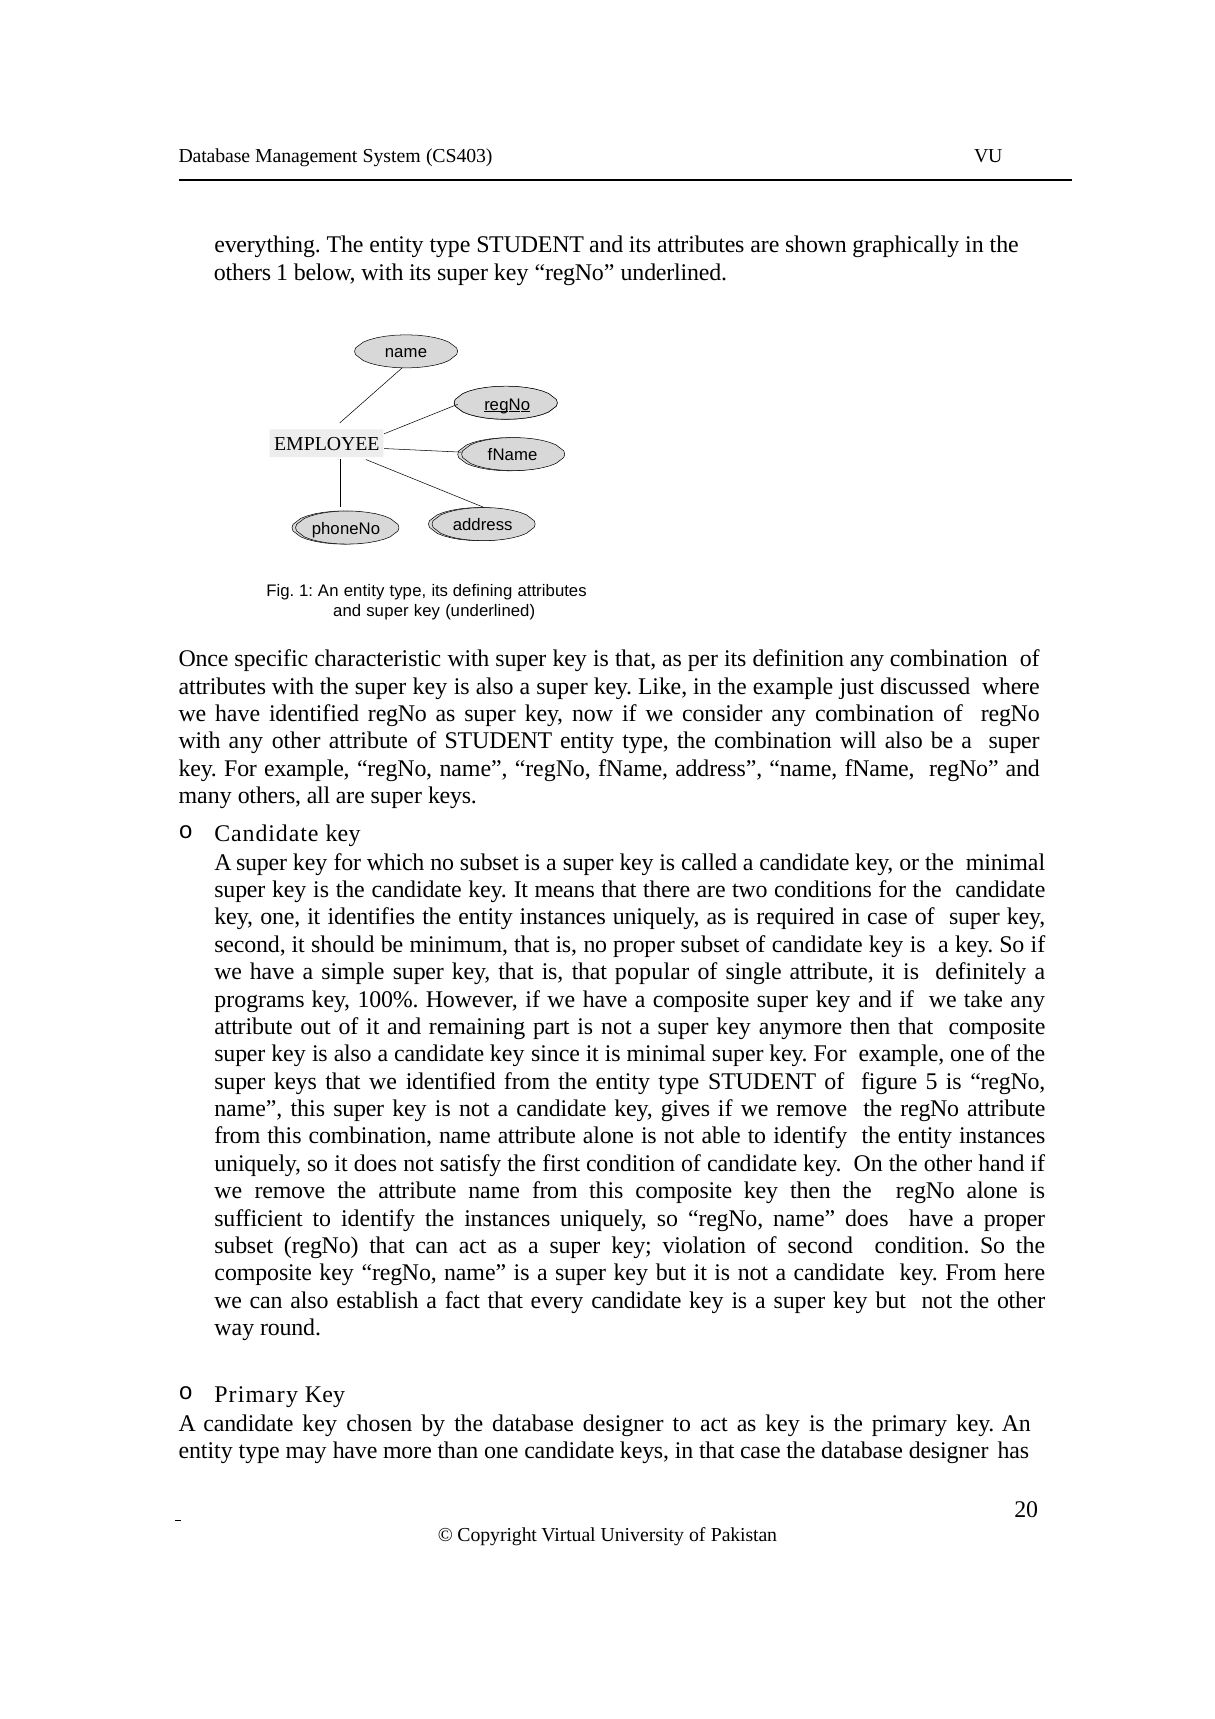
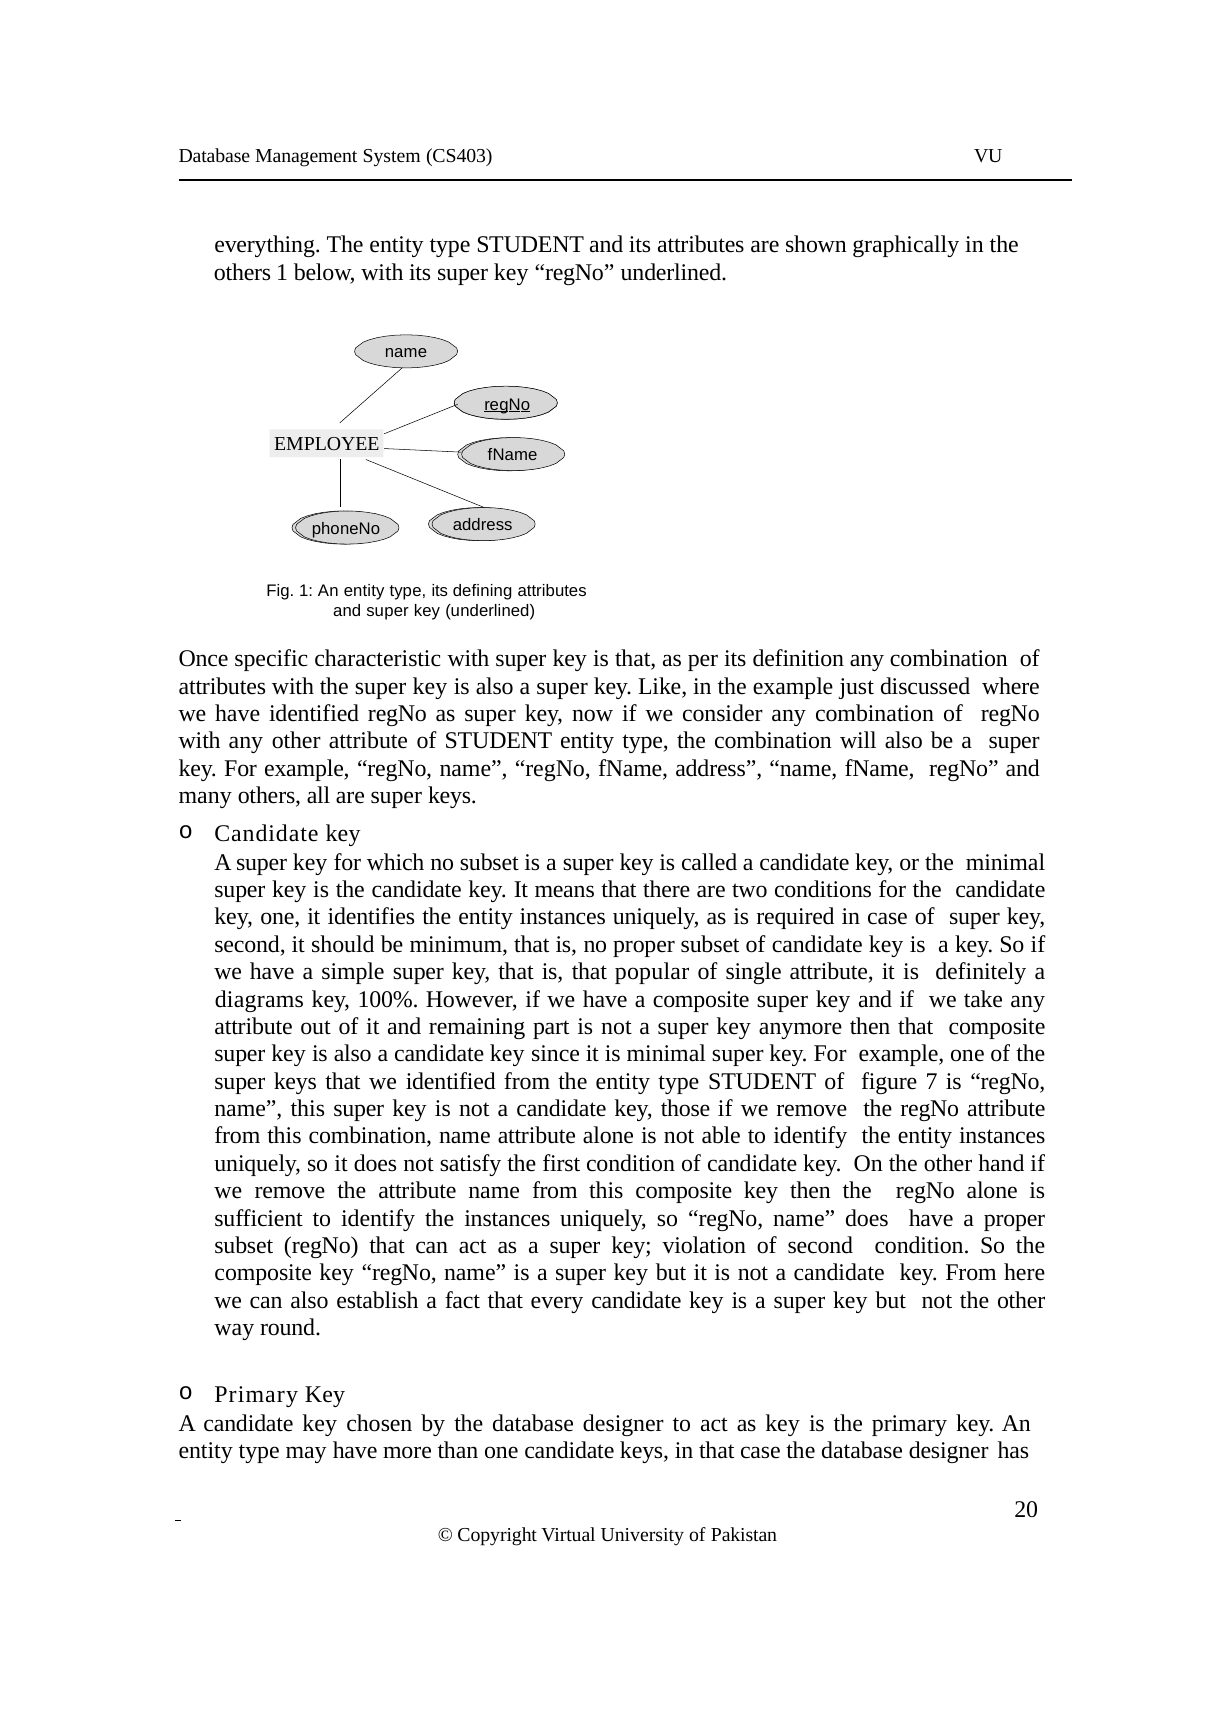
programs: programs -> diagrams (259, 999)
5: 5 -> 7 (932, 1082)
gives: gives -> those (686, 1109)
